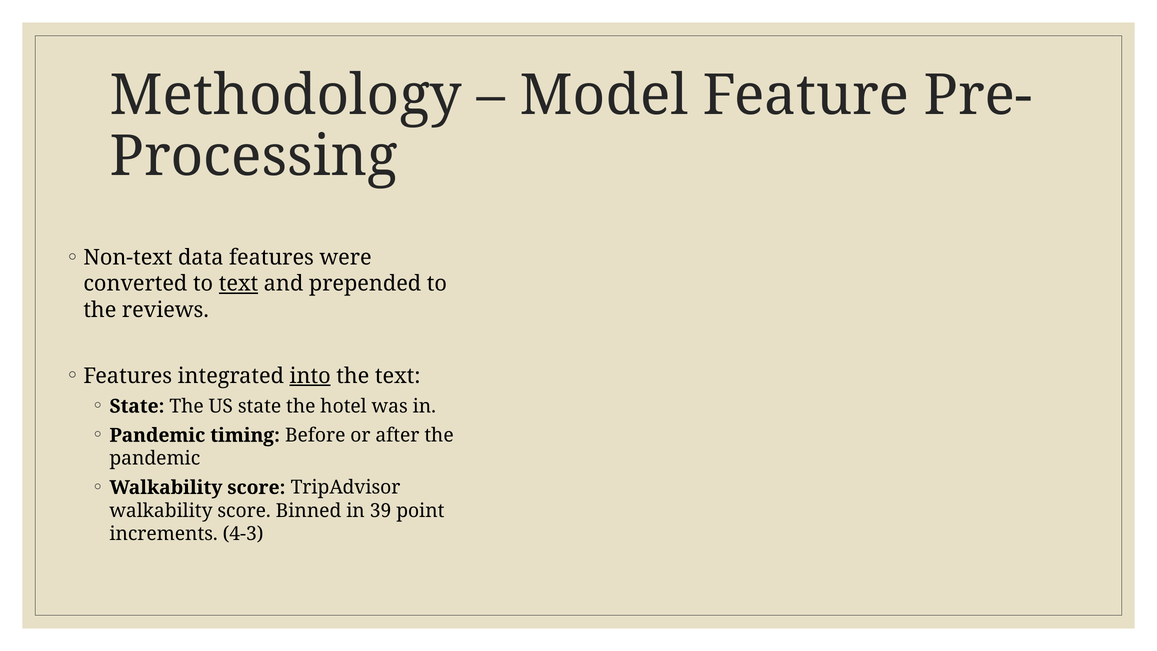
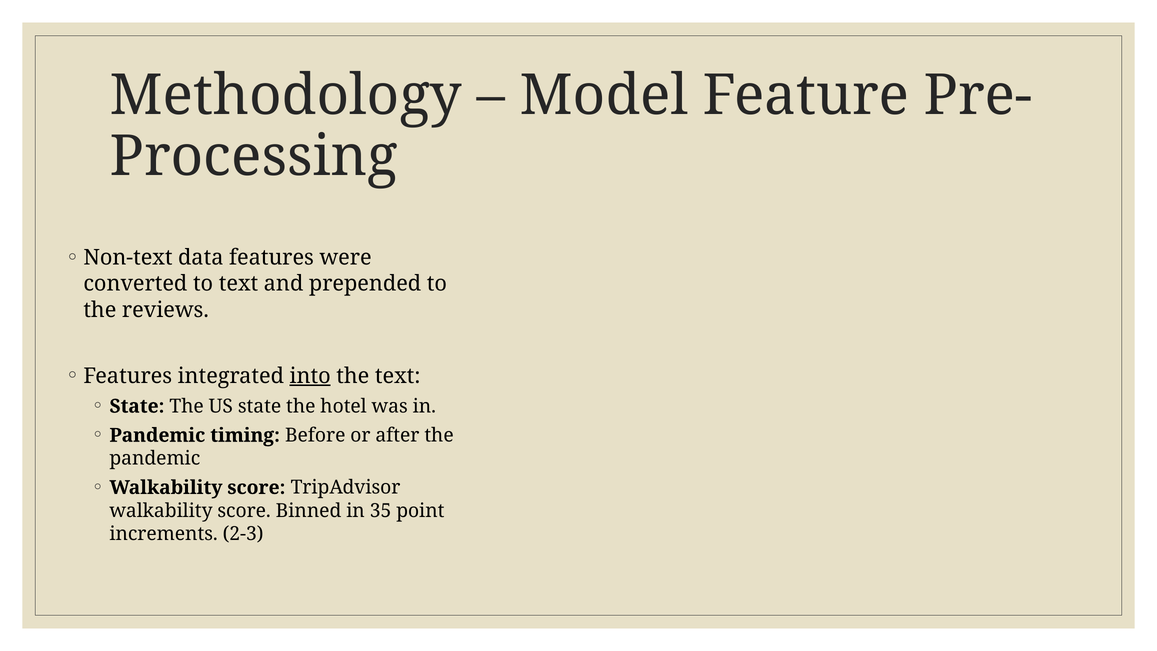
text underline: present -> none (239, 284)
39: 39 -> 35 (381, 511)
4-3: 4-3 -> 2-3 (243, 534)
